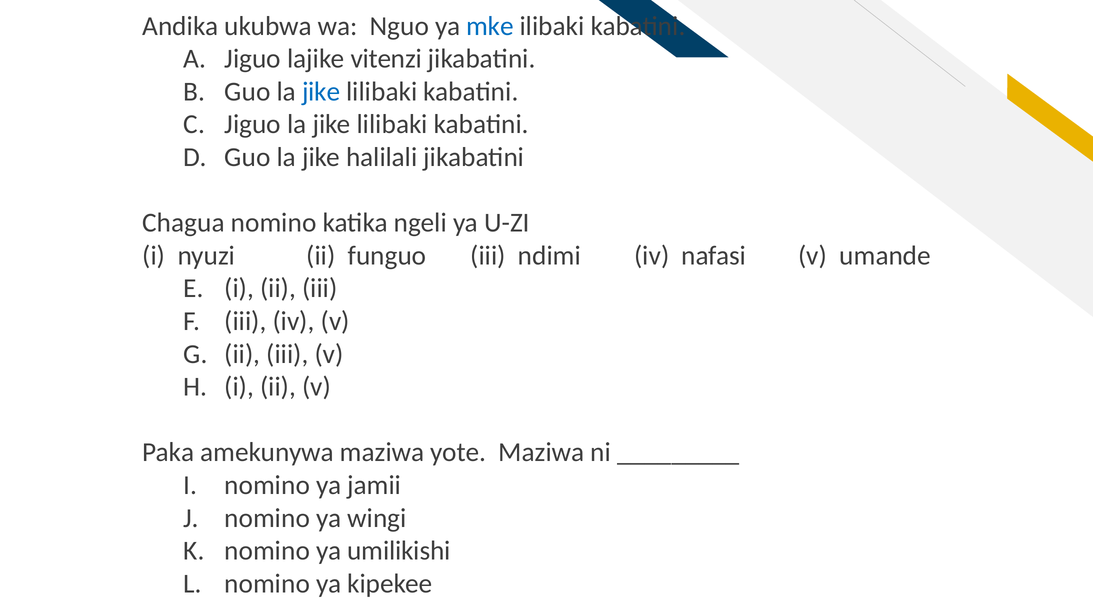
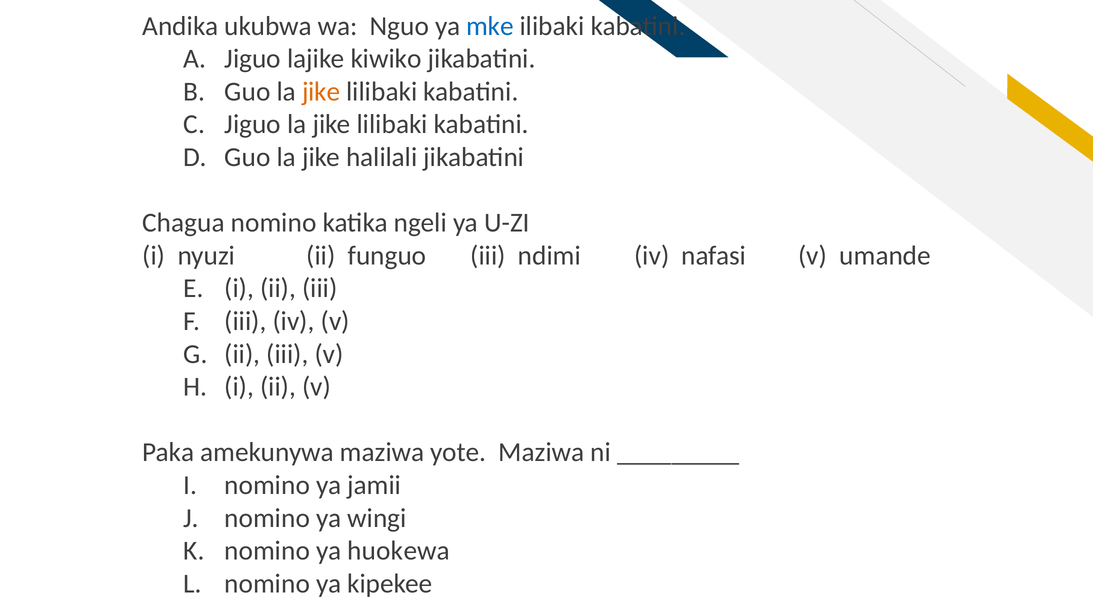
vitenzi: vitenzi -> kiwiko (386, 59)
jike colour: blue -> orange (321, 92)
umilikishi: umilikishi -> huokewa (399, 551)
